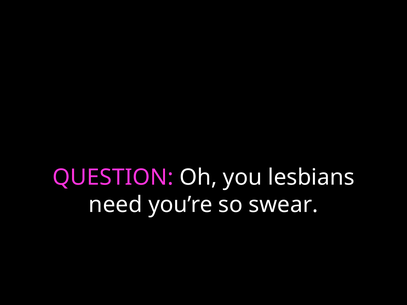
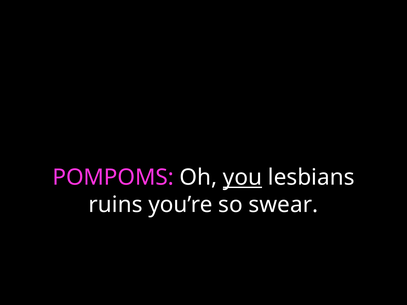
QUESTION: QUESTION -> POMPOMS (113, 178)
you underline: none -> present (243, 178)
need: need -> ruins (116, 205)
